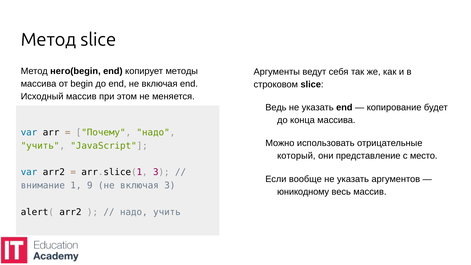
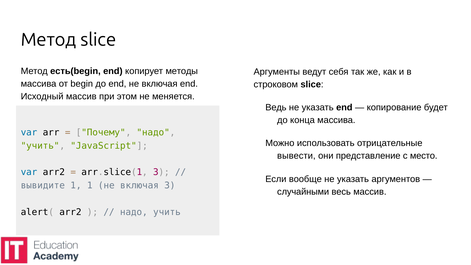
него(begin: него(begin -> есть(begin (75, 71)
который: который -> вывести (296, 156)
внимание: внимание -> вывидите (43, 186)
1 9: 9 -> 1 (90, 186)
юникодному: юникодному -> случайными (303, 192)
